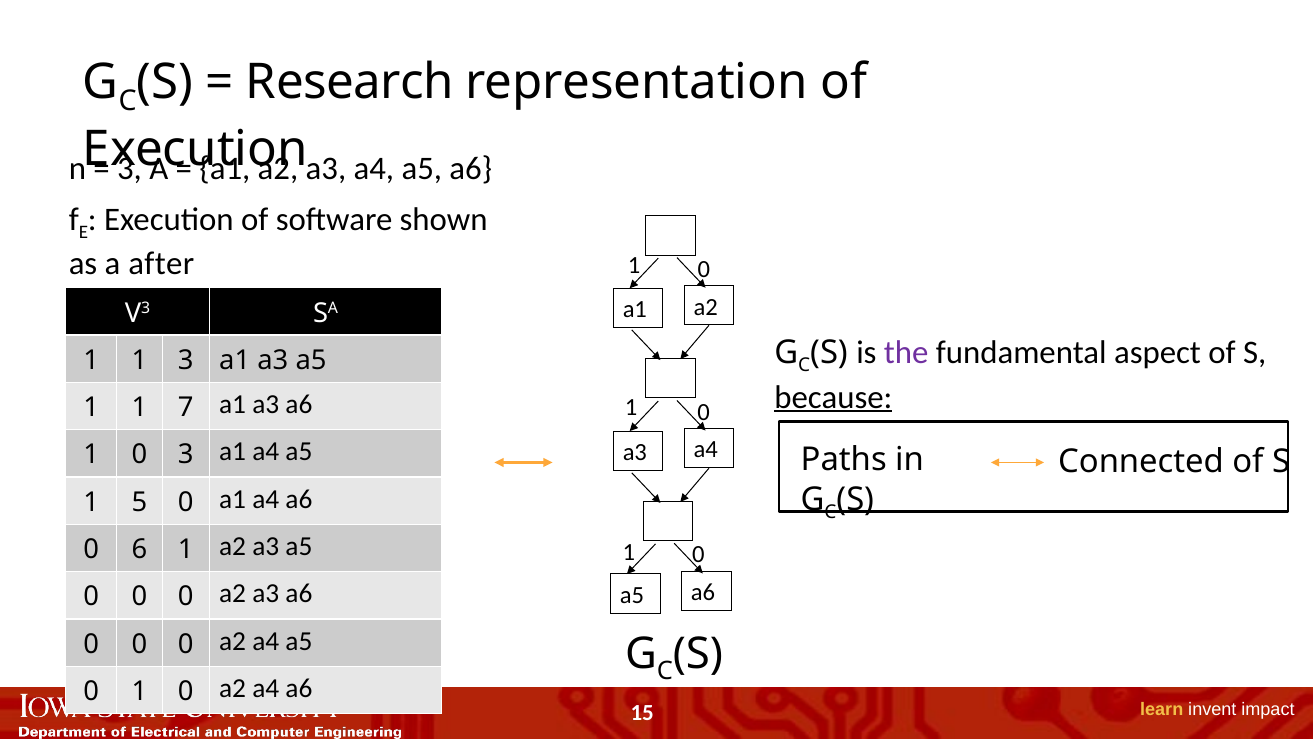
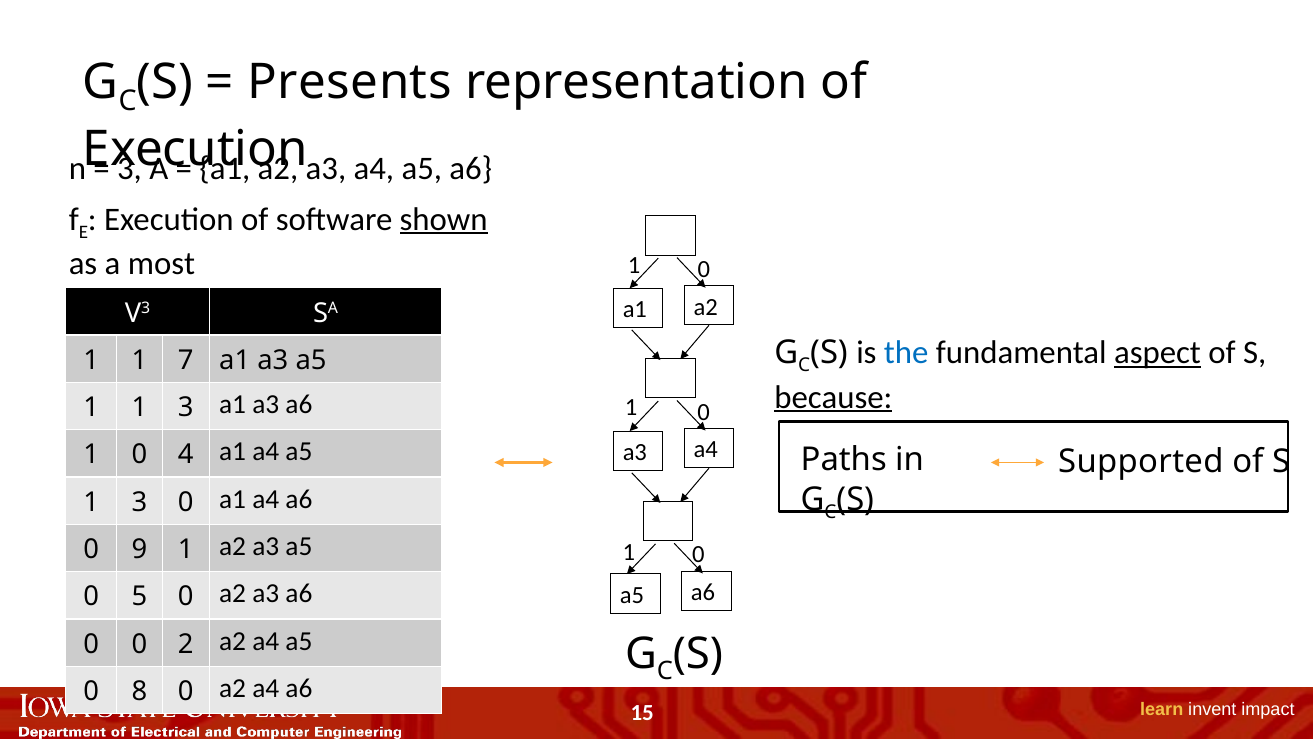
Research: Research -> Presents (350, 82)
shown underline: none -> present (444, 219)
after: after -> most (161, 264)
the colour: purple -> blue (906, 352)
aspect underline: none -> present (1158, 352)
1 3: 3 -> 7 (186, 360)
1 1 7: 7 -> 3 (186, 407)
0 3: 3 -> 4 (186, 455)
Connected: Connected -> Supported (1141, 461)
5: 5 -> 3 (139, 502)
6: 6 -> 9 (139, 549)
0: 0 -> 5 (139, 597)
0: 0 -> 2 (186, 644)
0 1: 1 -> 8 (139, 691)
